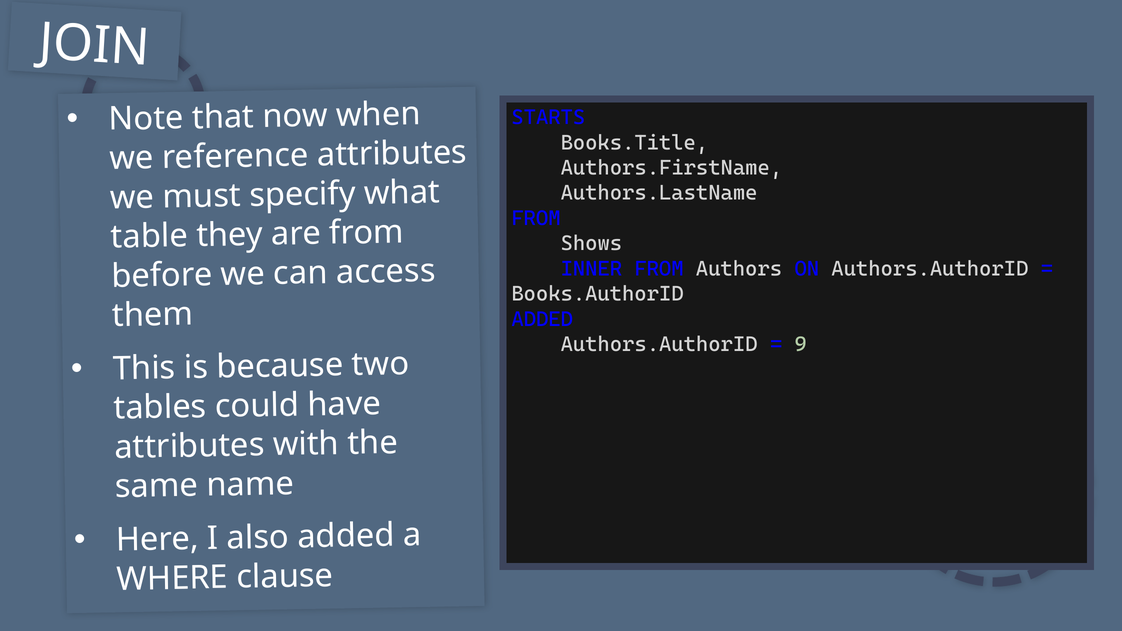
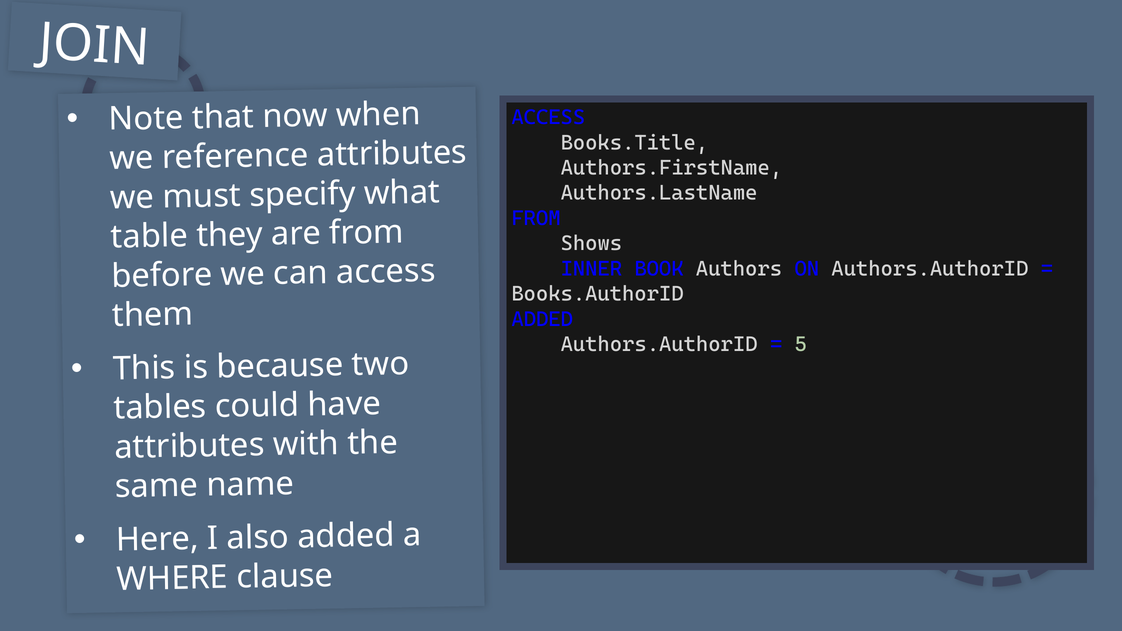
STARTS: STARTS -> ACCESS (548, 117)
INNER FROM: FROM -> BOOK (659, 269)
9: 9 -> 5 (801, 345)
